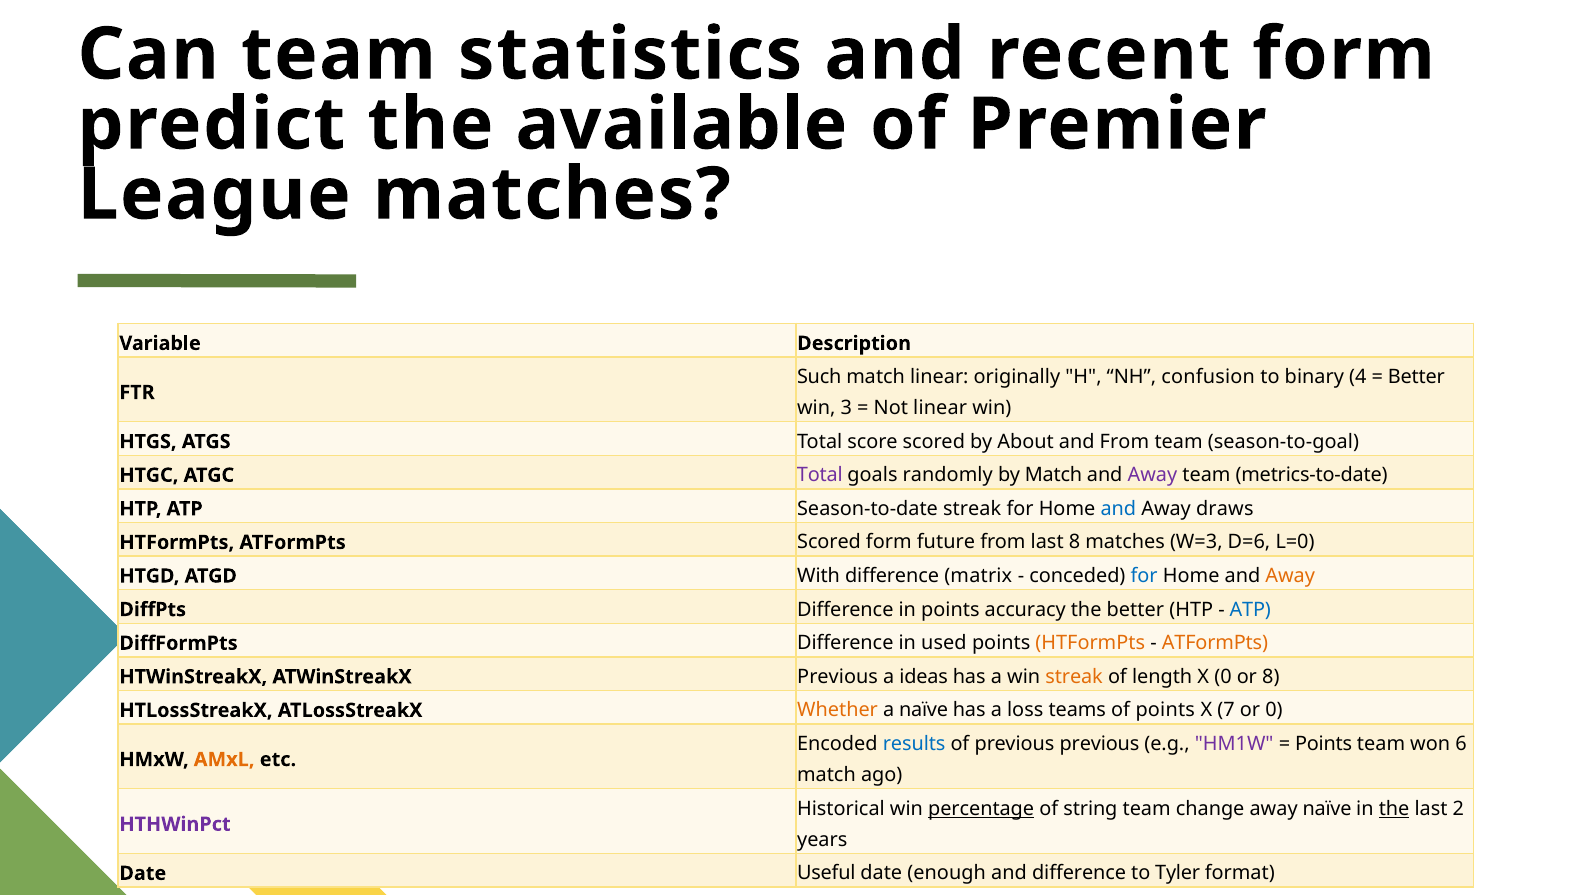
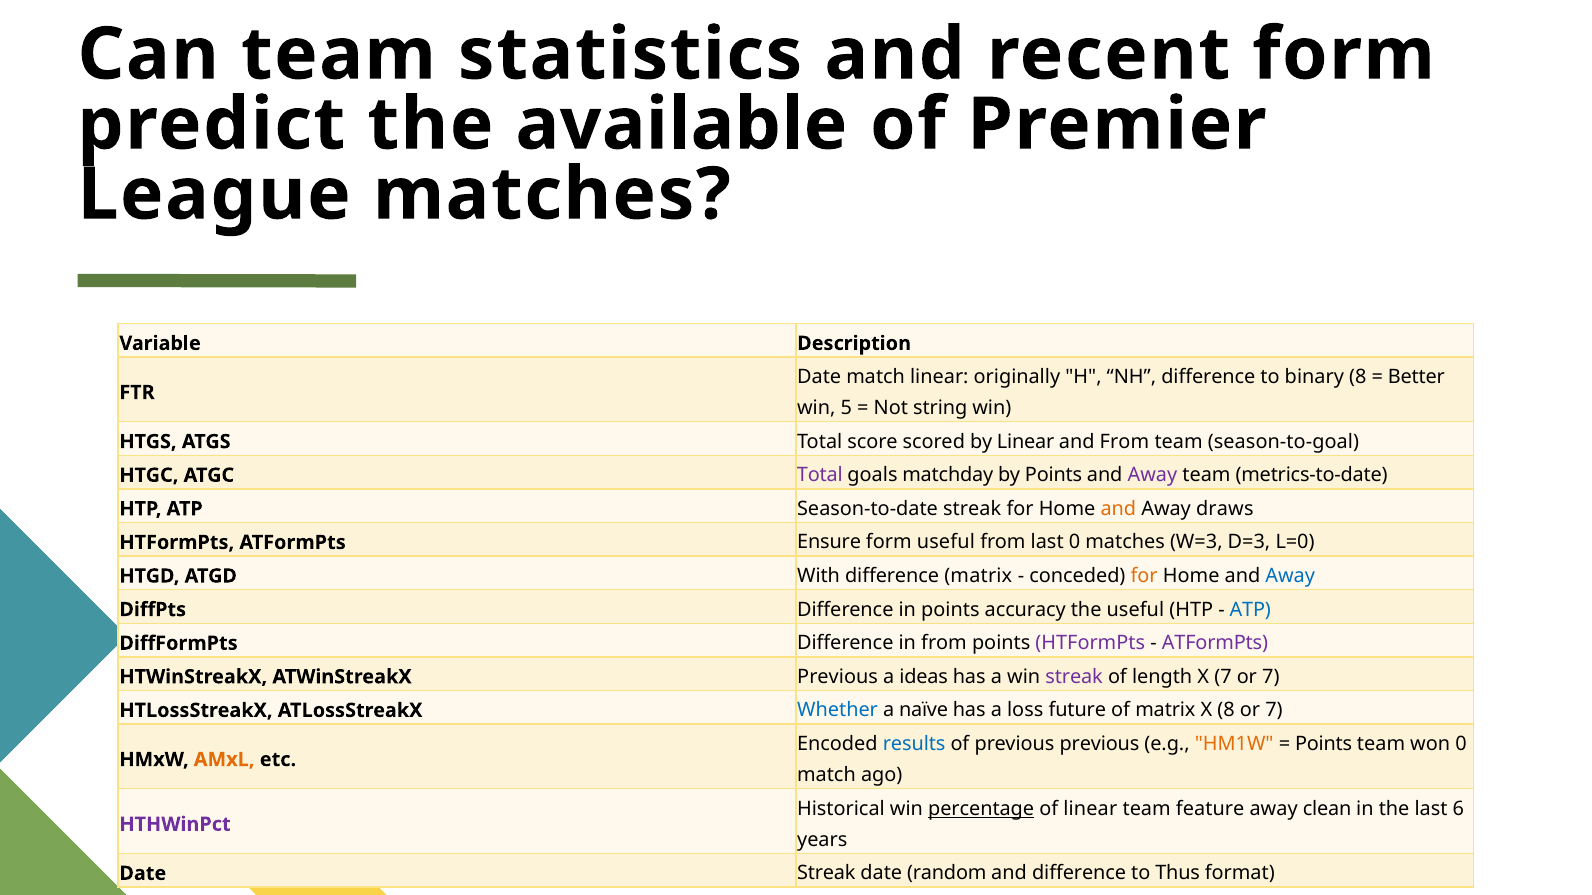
Such: Such -> Date (819, 377)
NH confusion: confusion -> difference (1208, 377)
binary 4: 4 -> 8 (1358, 377)
3: 3 -> 5 (846, 408)
Not linear: linear -> string (940, 408)
by About: About -> Linear (1026, 442)
randomly: randomly -> matchday (948, 475)
by Match: Match -> Points (1054, 475)
and colour: blue -> orange (1118, 509)
Scored: Scored -> Ensure (829, 543)
form future: future -> useful (946, 543)
last 8: 8 -> 0 (1075, 543)
D=6: D=6 -> D=3 (1249, 543)
for colour: blue -> orange (1144, 576)
Away colour: orange -> blue (1290, 576)
the better: better -> useful (1135, 610)
in used: used -> from (944, 644)
HTFormPts colour: orange -> purple (1090, 644)
ATFormPts colour: orange -> purple (1215, 644)
streak colour: orange -> purple (1074, 677)
X 0: 0 -> 7 (1223, 677)
8: 8 -> 7 (1271, 677)
Whether colour: orange -> blue (838, 711)
teams: teams -> future (1077, 711)
of points: points -> matrix (1165, 711)
X 7: 7 -> 8 (1226, 711)
0: 0 -> 7 (1274, 711)
HM1W colour: purple -> orange (1234, 744)
won 6: 6 -> 0 (1461, 744)
of string: string -> linear (1090, 809)
change: change -> feature (1210, 809)
away naïve: naïve -> clean (1327, 809)
the underline: present -> none (1394, 809)
2: 2 -> 6 (1458, 809)
Date Useful: Useful -> Streak (826, 874)
enough: enough -> random (947, 874)
Tyler: Tyler -> Thus (1178, 874)
